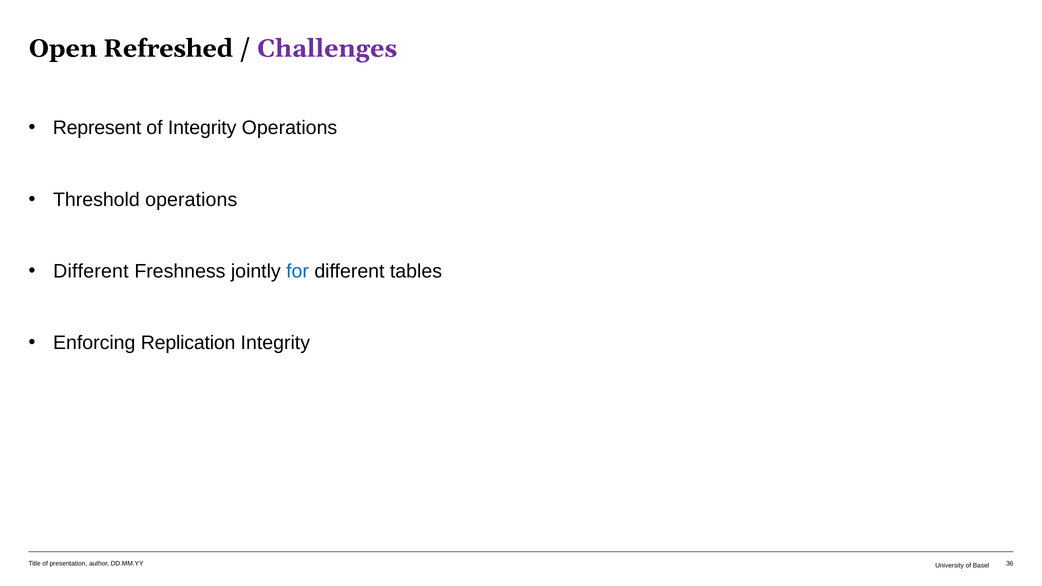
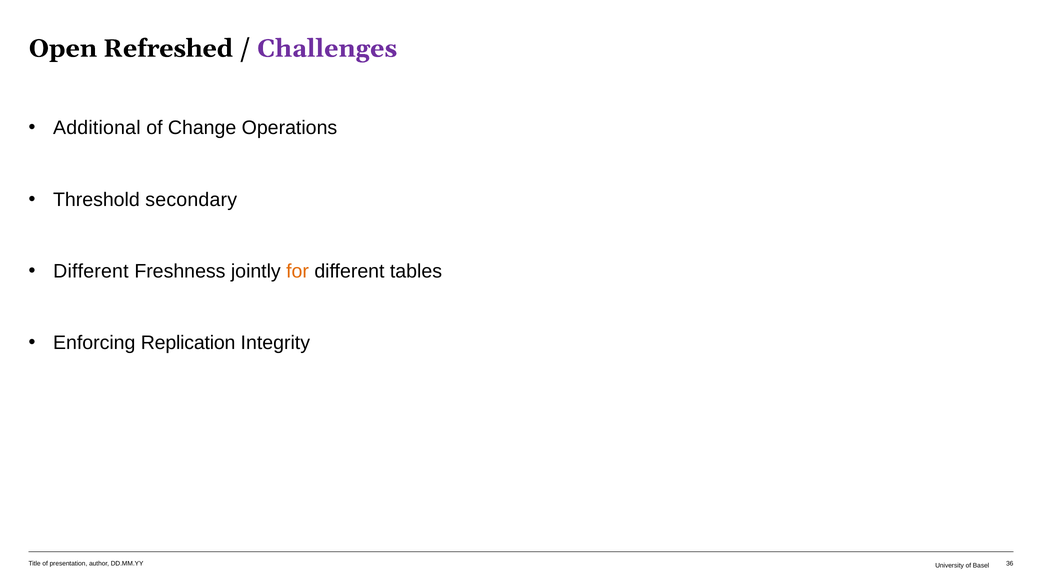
Represent: Represent -> Additional (97, 128)
of Integrity: Integrity -> Change (202, 128)
Threshold operations: operations -> secondary (191, 200)
for colour: blue -> orange (298, 271)
